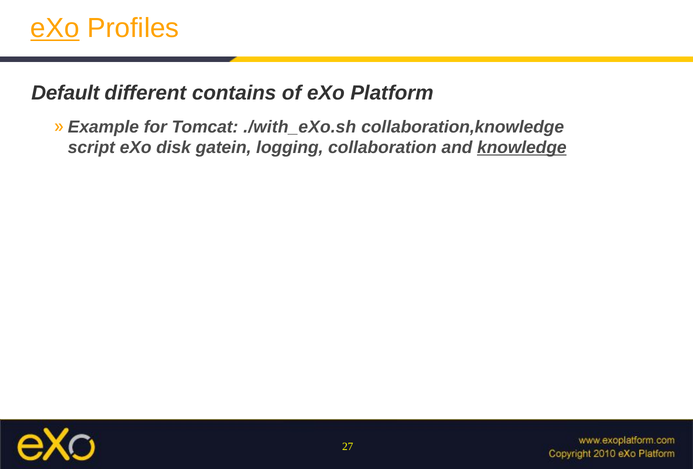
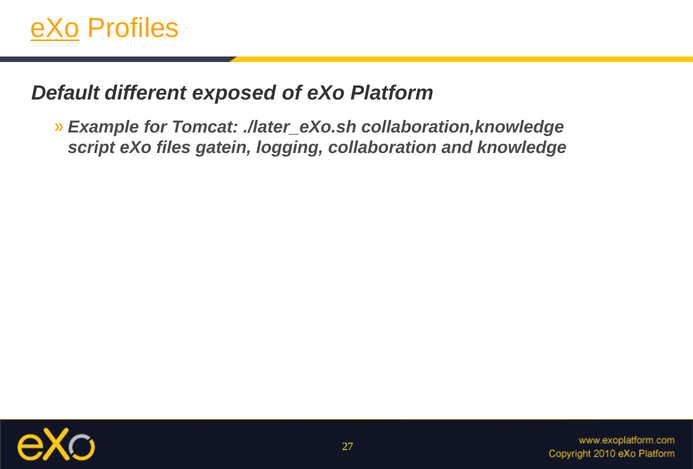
contains: contains -> exposed (234, 93)
./with_eXo.sh: ./with_eXo.sh -> ./later_eXo.sh (300, 127)
disk: disk -> files (174, 148)
knowledge underline: present -> none (522, 148)
